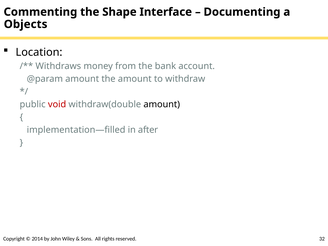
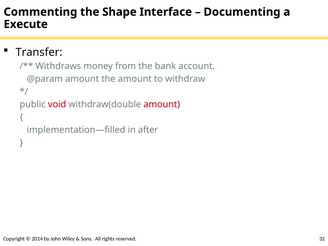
Objects: Objects -> Execute (26, 24)
Location: Location -> Transfer (39, 52)
amount colour: black -> red (162, 104)
